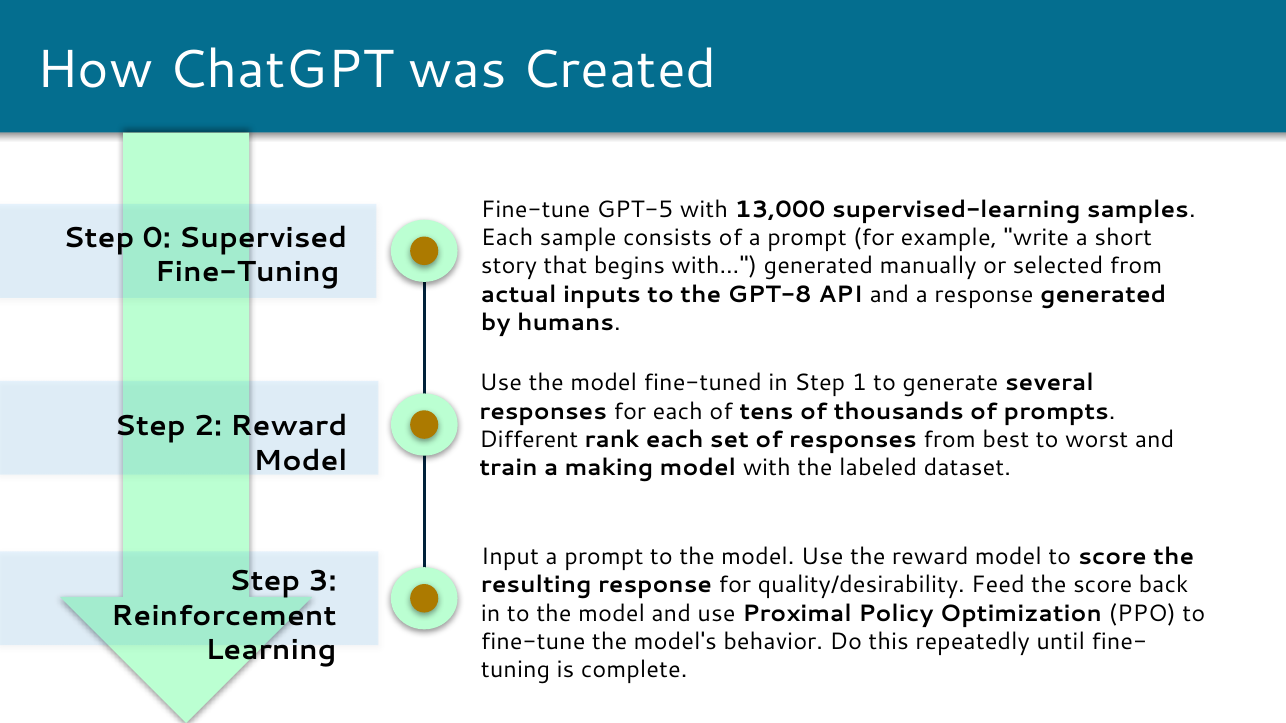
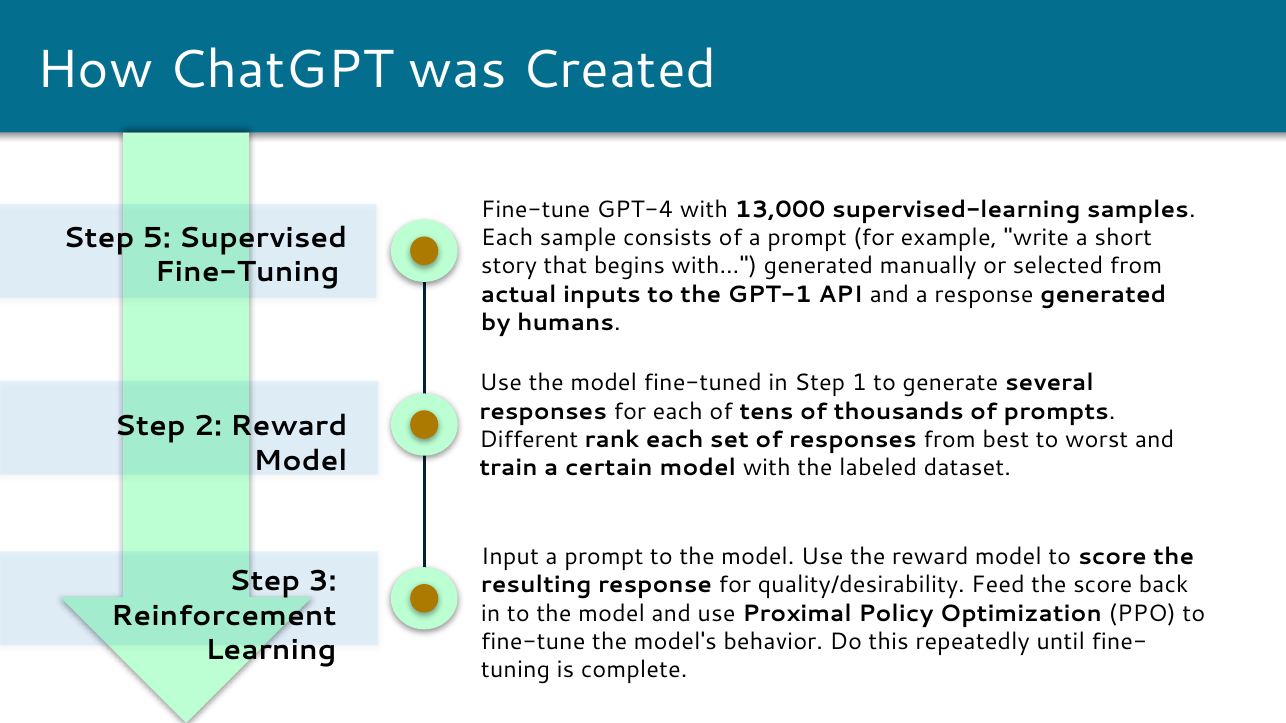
GPT-5: GPT-5 -> GPT-4 (635, 209)
0: 0 -> 5 (157, 238)
GPT-8: GPT-8 -> GPT-1 (770, 295)
making: making -> certain (609, 468)
